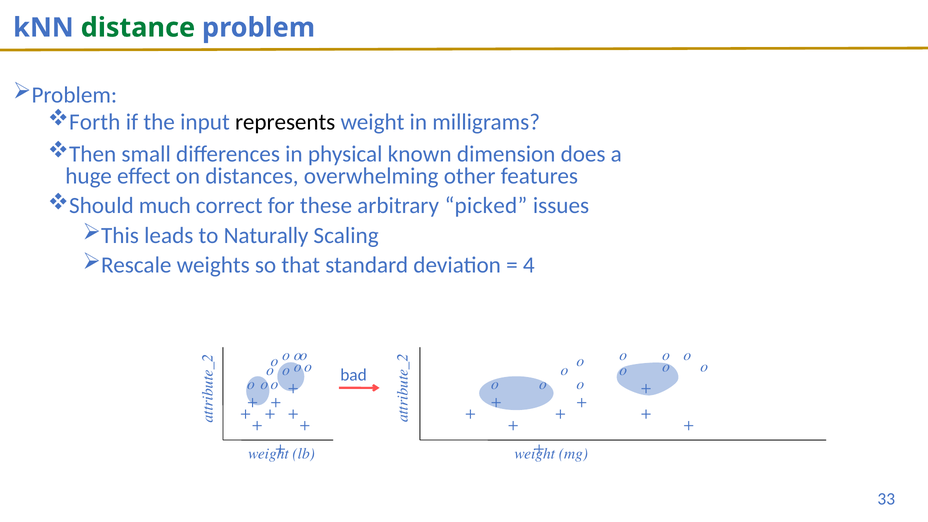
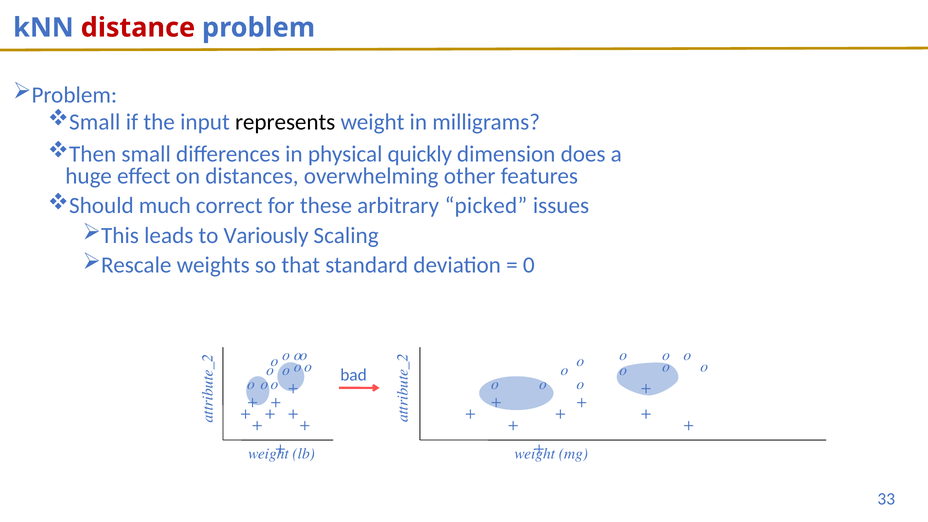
distance colour: green -> red (138, 28)
Forth: Forth -> Small (95, 122)
known: known -> quickly (420, 154)
Naturally: Naturally -> Variously (266, 235)
4: 4 -> 0 (529, 265)
